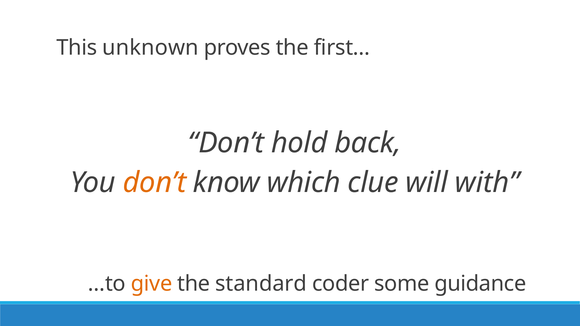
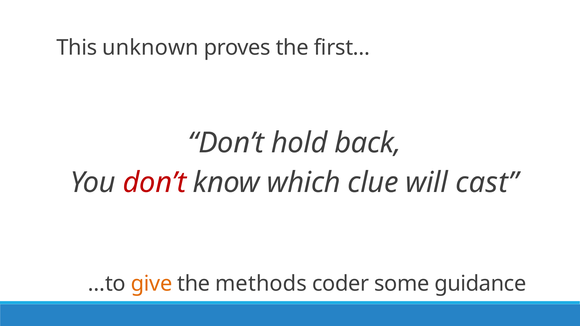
don’t colour: orange -> red (155, 183)
with: with -> cast (487, 183)
standard: standard -> methods (261, 284)
